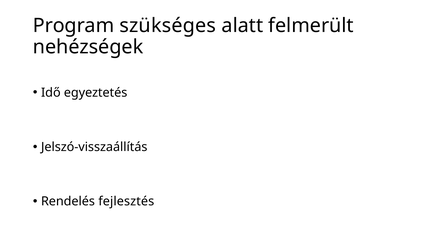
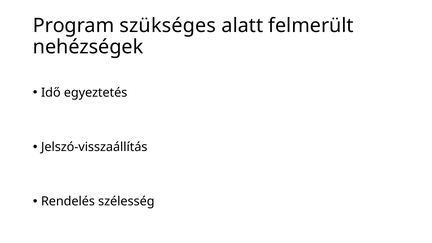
fejlesztés: fejlesztés -> szélesség (126, 201)
